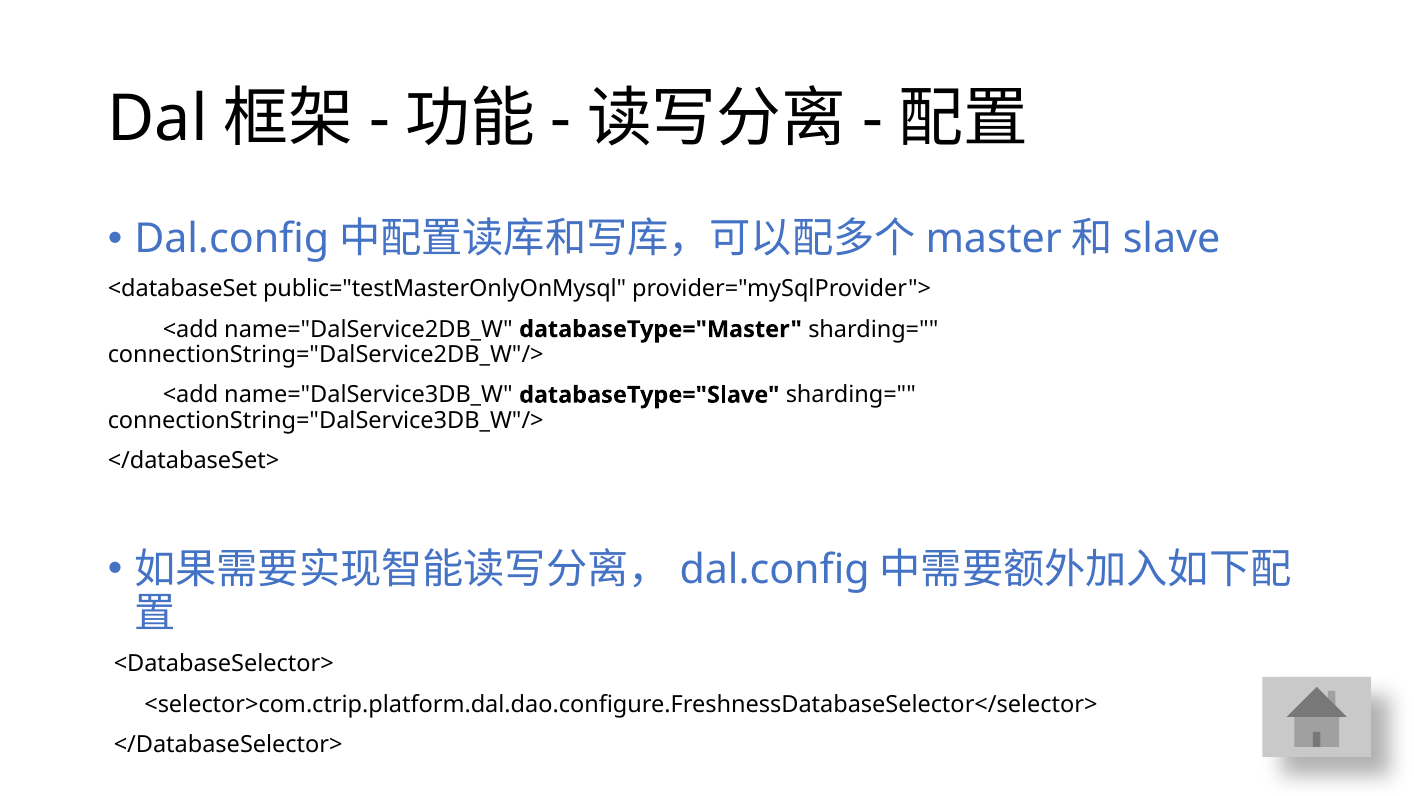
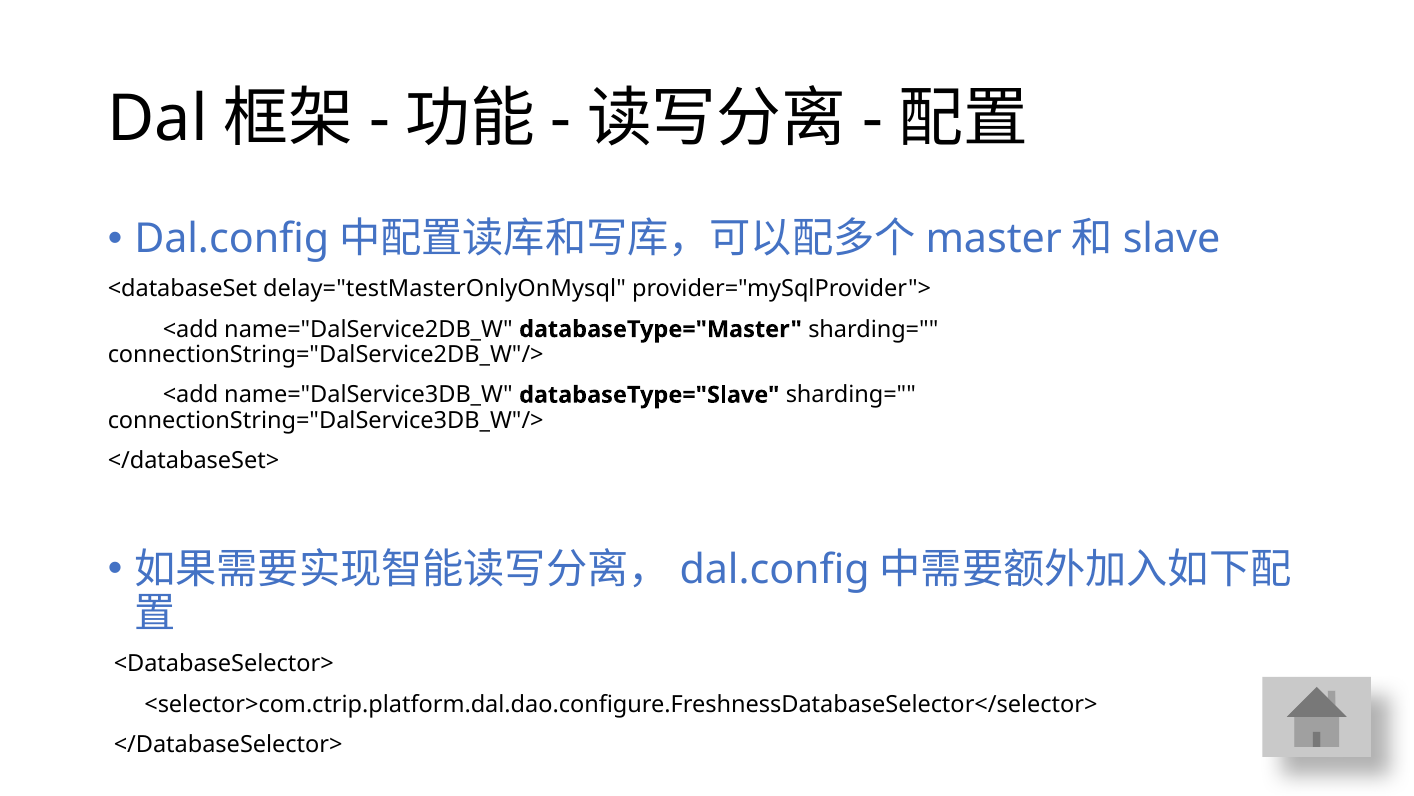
public="testMasterOnlyOnMysql: public="testMasterOnlyOnMysql -> delay="testMasterOnlyOnMysql (445, 289)
